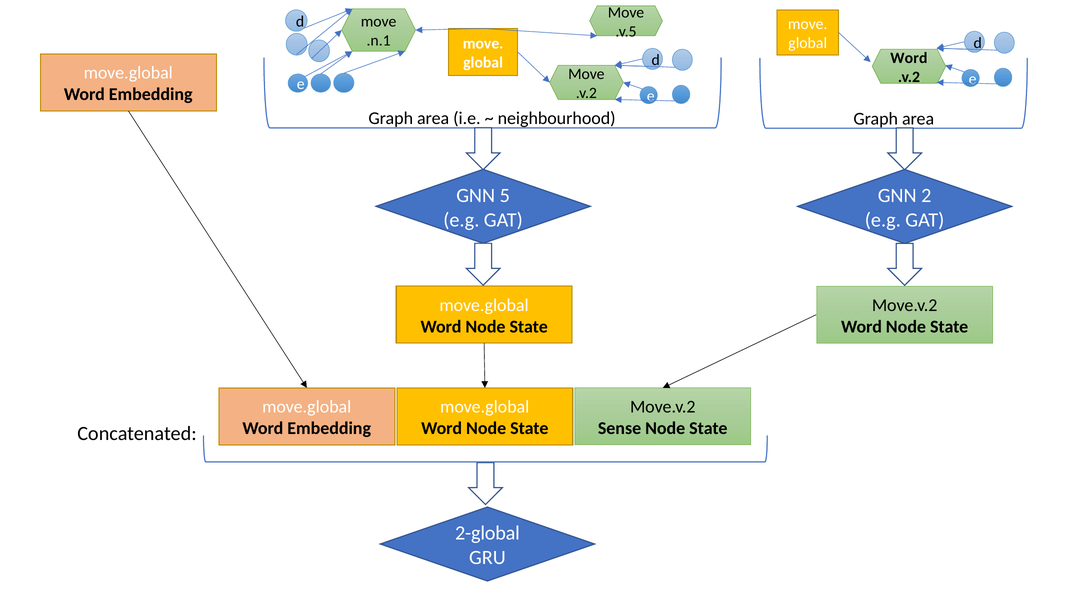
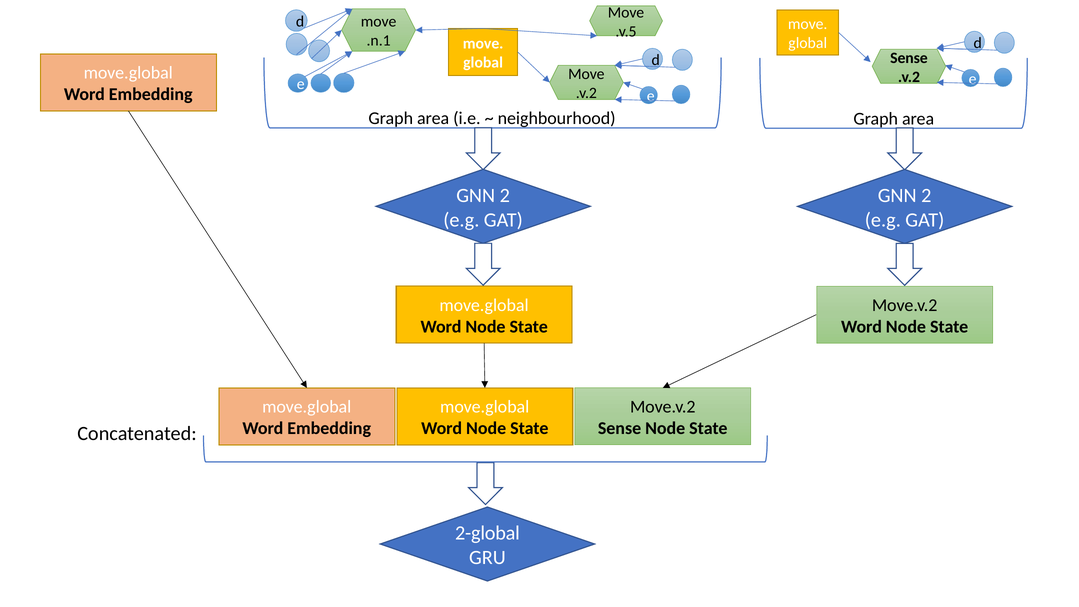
Word: Word -> Sense (909, 58)
5: 5 -> 2 (505, 196)
